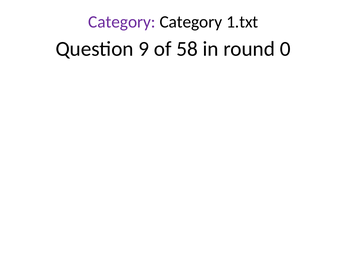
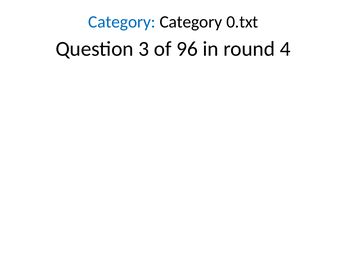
Category colour: purple -> blue (122, 22)
1.txt: 1.txt -> 0.txt (242, 22)
9: 9 -> 3 (144, 49)
58: 58 -> 96 (187, 49)
0: 0 -> 4 (285, 49)
